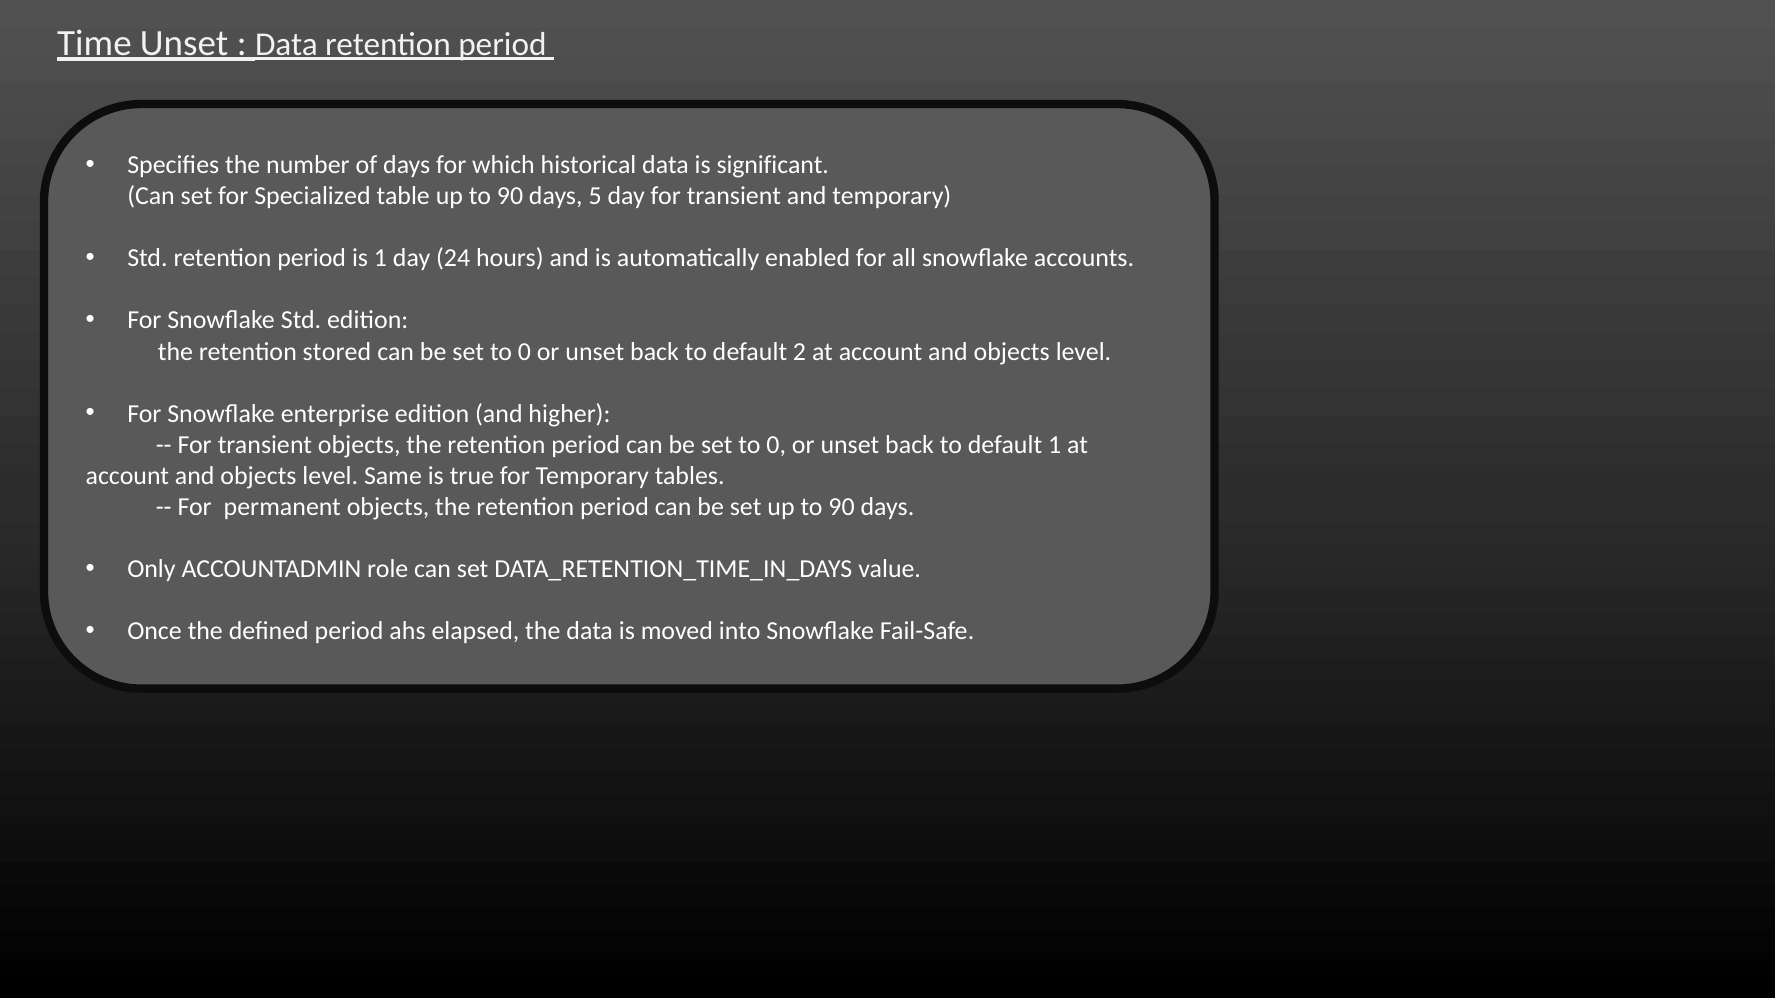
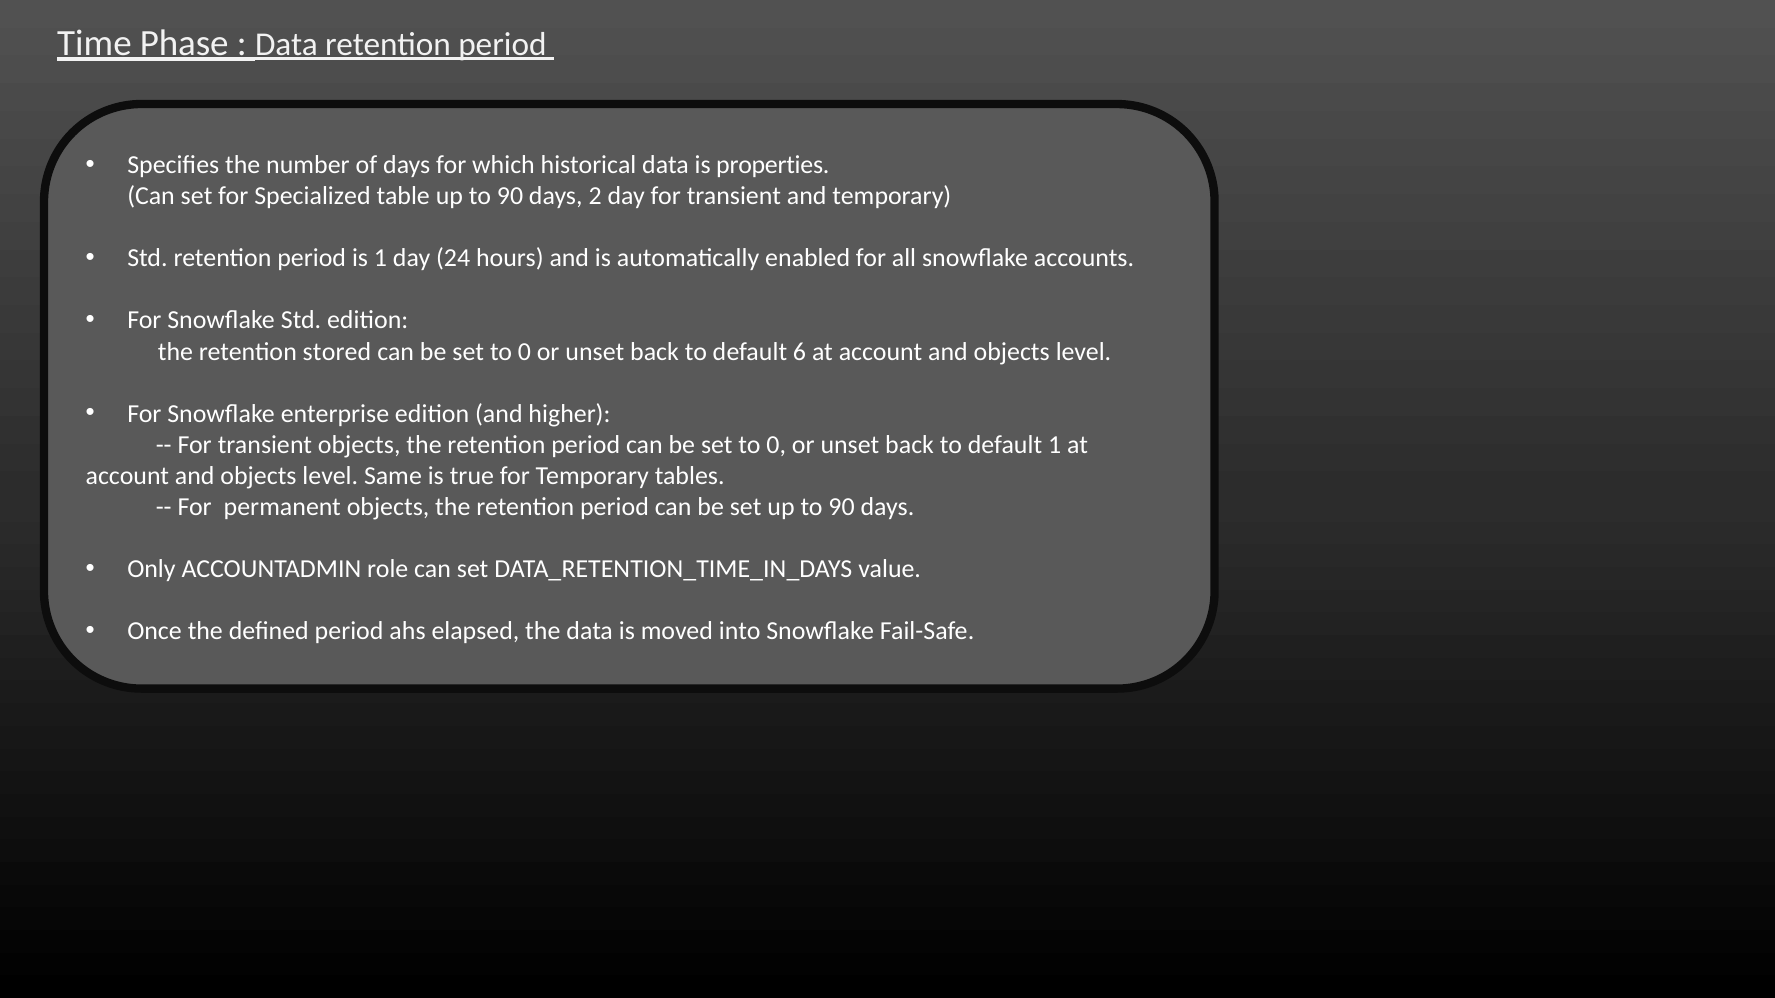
Time Unset: Unset -> Phase (184, 43)
significant: significant -> properties (773, 165)
5: 5 -> 2 (595, 196)
2: 2 -> 6 (800, 352)
